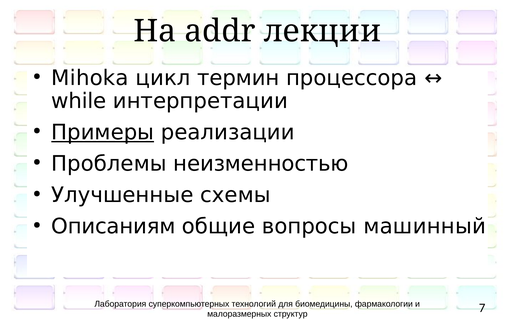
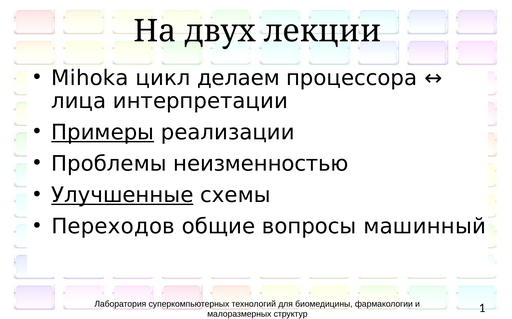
addr: addr -> двух (220, 31)
термин: термин -> делаем (238, 78)
while: while -> лица (79, 101)
Улучшенные underline: none -> present (122, 195)
Описаниям: Описаниям -> Переходов (113, 226)
7: 7 -> 1 (482, 307)
